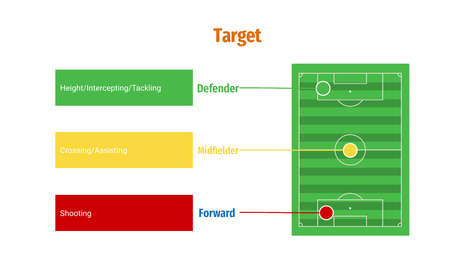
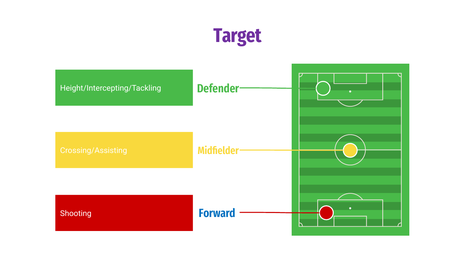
Target colour: orange -> purple (238, 36)
